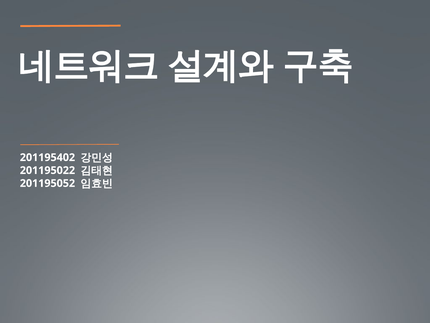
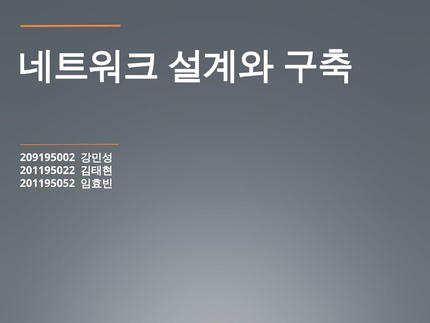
201195402: 201195402 -> 209195002 (47, 157)
